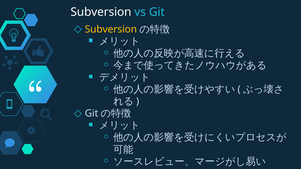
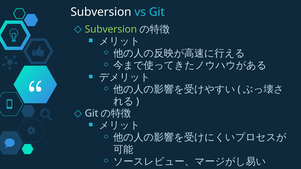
Subversion colour: yellow -> light green (111, 29)
